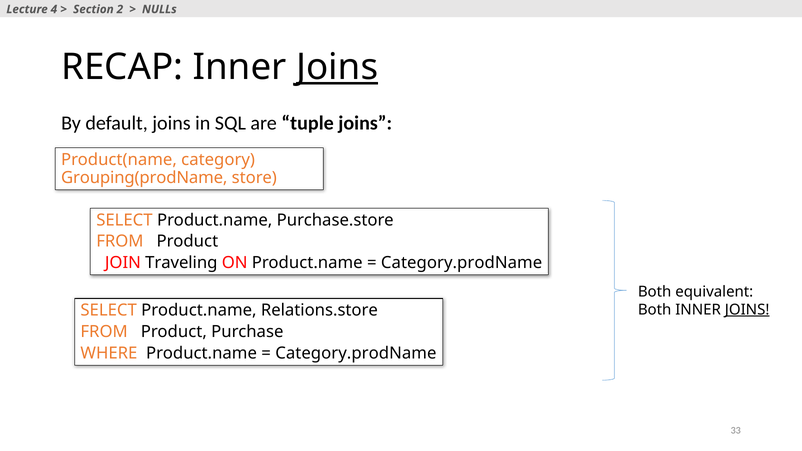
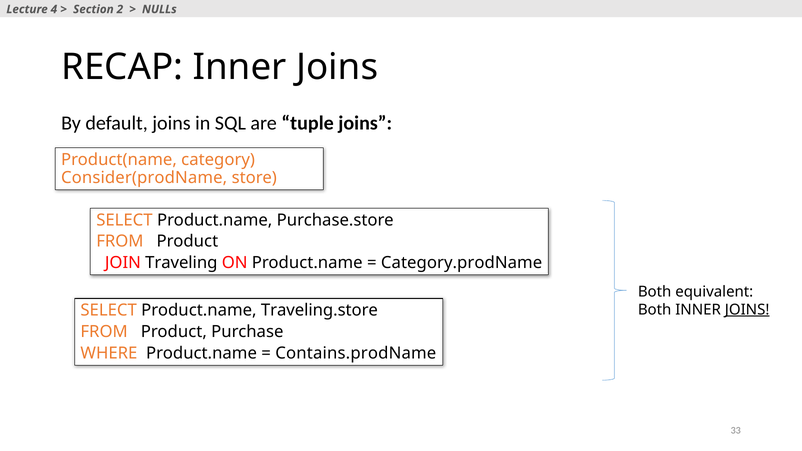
Joins underline: present -> none (337, 67)
Grouping(prodName: Grouping(prodName -> Consider(prodName (144, 178)
Relations.store: Relations.store -> Traveling.store (319, 310)
Category.prodName: Category.prodName -> Contains.prodName (356, 353)
